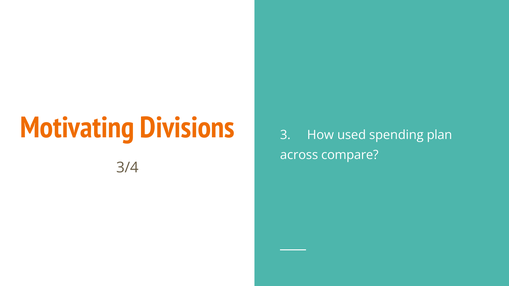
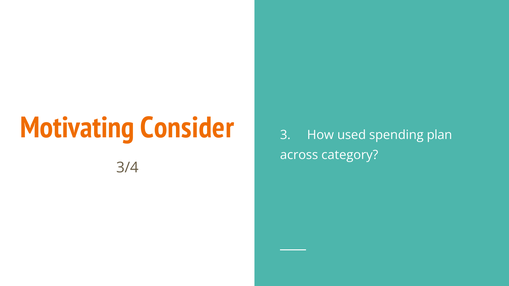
Divisions: Divisions -> Consider (187, 128)
compare: compare -> category (350, 155)
